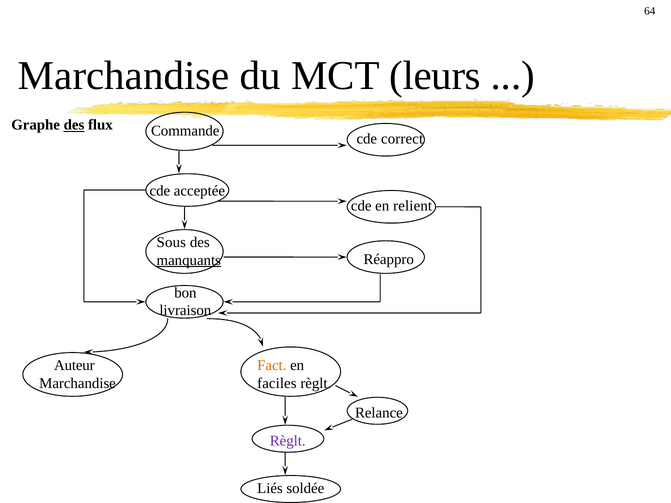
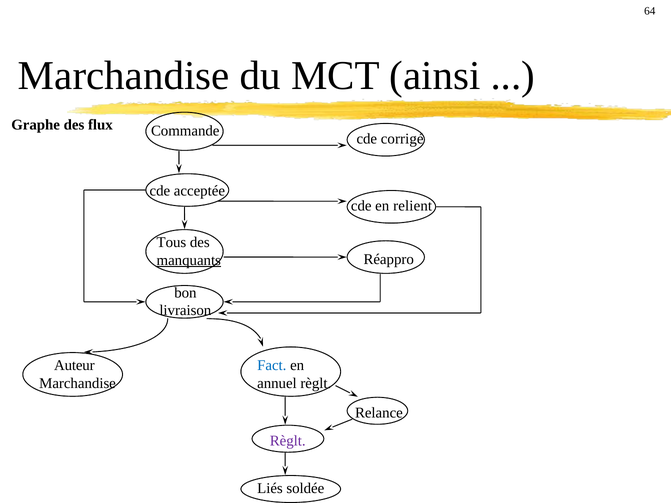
leurs: leurs -> ainsi (435, 76)
des underline: present -> none (74, 125)
correct: correct -> corrigé (402, 139)
Sous: Sous -> Tous (171, 242)
Fact colour: orange -> blue (272, 366)
faciles: faciles -> annuel (277, 383)
